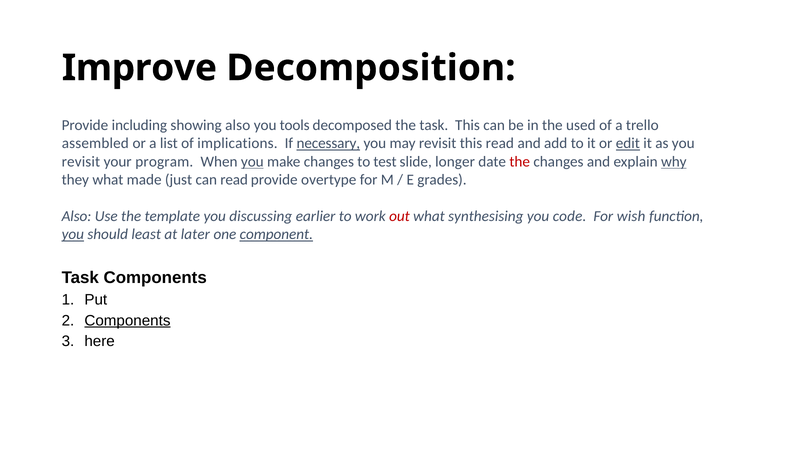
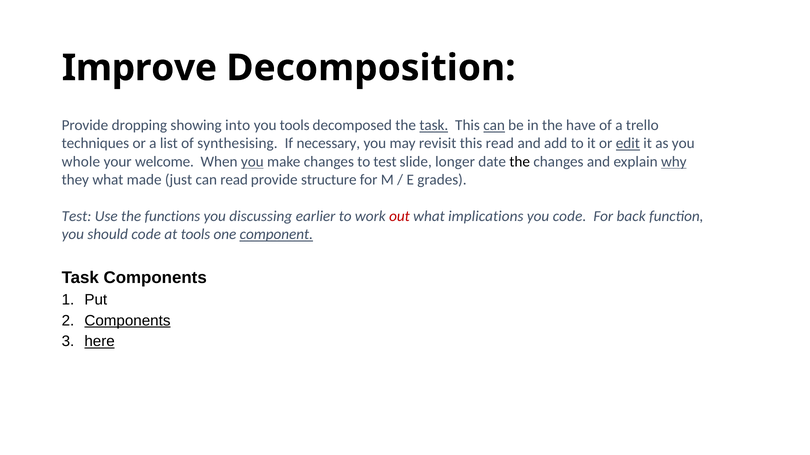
including: including -> dropping (139, 125)
showing also: also -> into (238, 125)
task underline: none -> present (434, 125)
can underline: none -> present (494, 125)
used: used -> have (581, 125)
assembled: assembled -> techniques (95, 144)
implications: implications -> synthesising (237, 144)
necessary underline: present -> none (328, 144)
revisit: revisit -> whole (81, 162)
program: program -> welcome (164, 162)
the colour: red -> black (520, 162)
overtype: overtype -> structure (329, 180)
Also: Also -> Test (76, 217)
template: template -> functions (172, 217)
synthesising: synthesising -> implications (486, 217)
wish: wish -> back (631, 217)
you underline: present -> none (73, 235)
should least: least -> code (146, 235)
at later: later -> tools (195, 235)
here underline: none -> present (100, 342)
